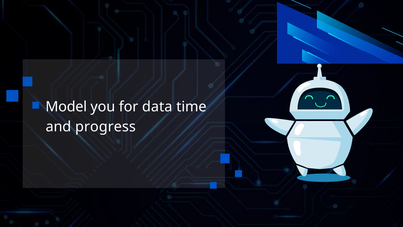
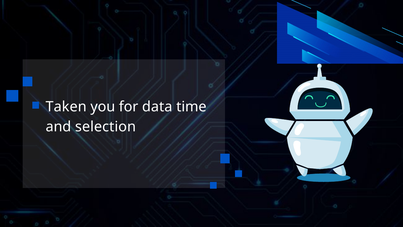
Model: Model -> Taken (66, 107)
progress: progress -> selection (105, 127)
